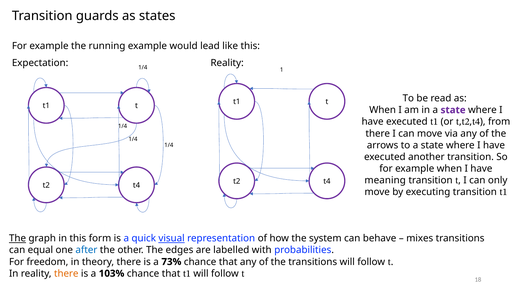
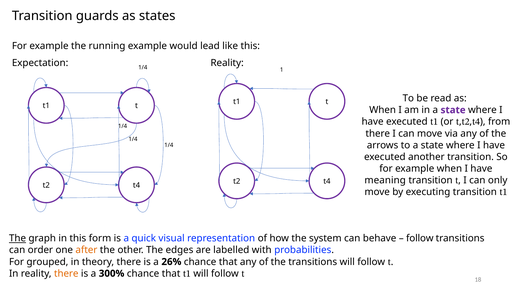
visual underline: present -> none (172, 238)
mixes: mixes -> follow (420, 238)
equal: equal -> order (40, 250)
after colour: blue -> orange (86, 250)
freedom: freedom -> grouped (47, 262)
73%: 73% -> 26% (171, 262)
103%: 103% -> 300% (112, 274)
